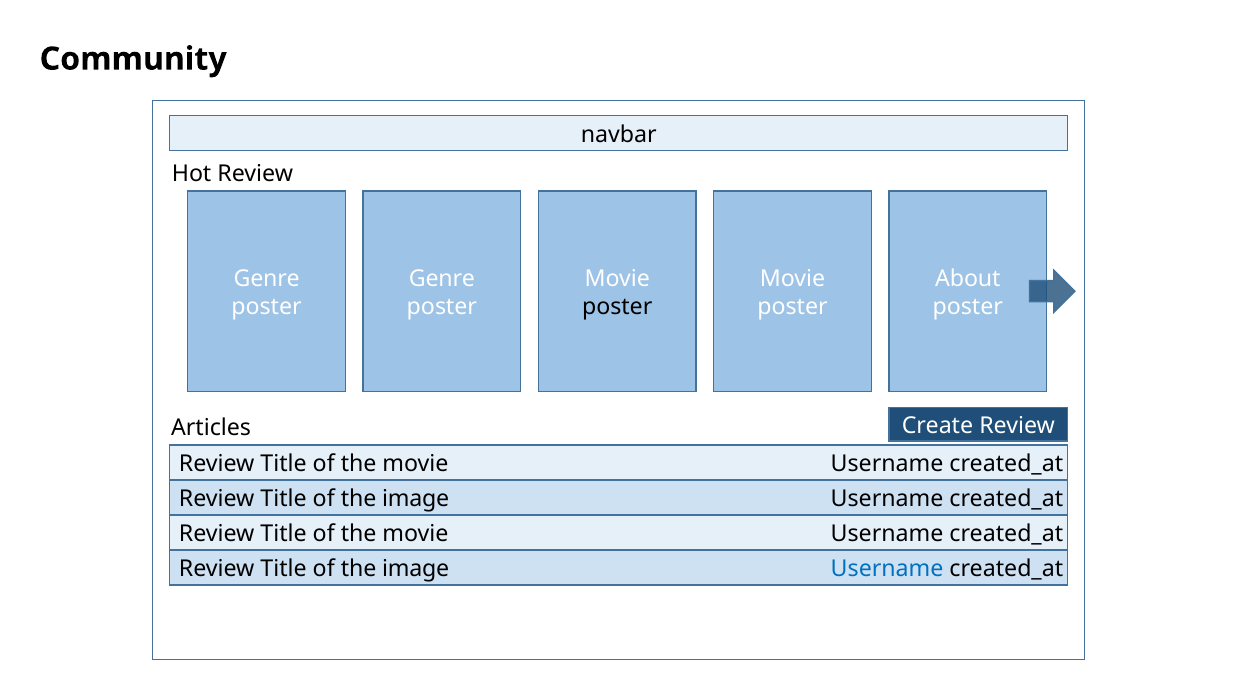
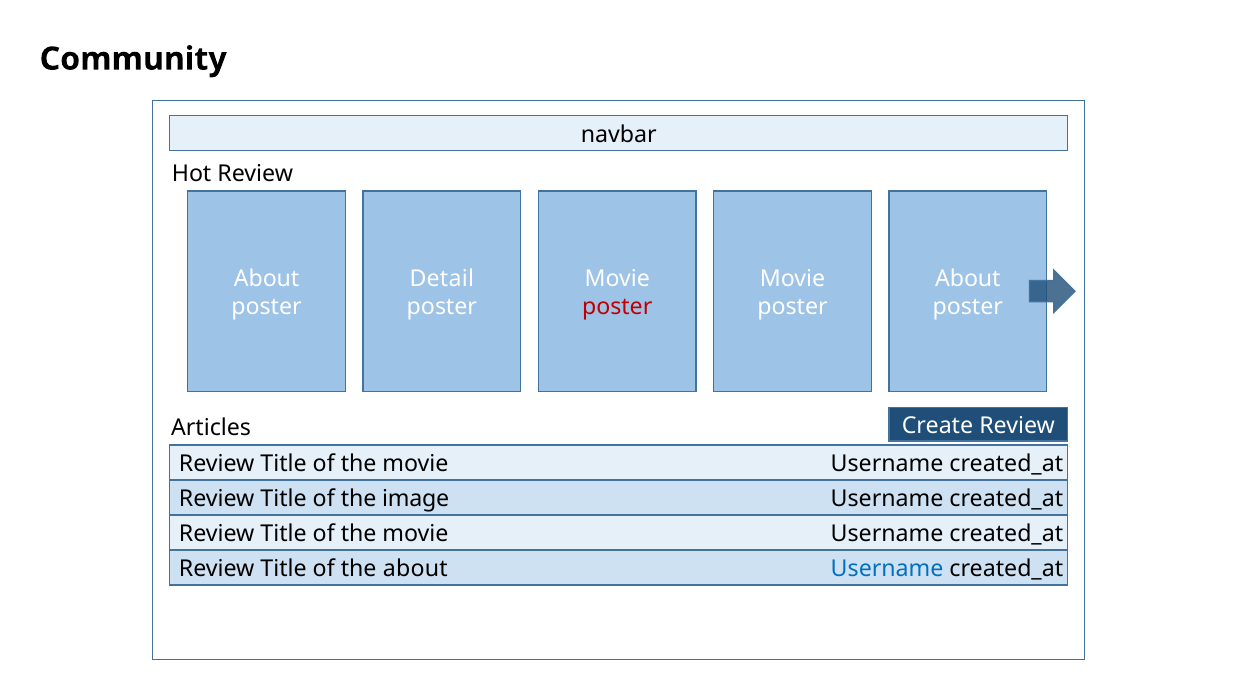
Genre: Genre -> About (267, 279)
Genre: Genre -> Detail (442, 279)
poster colour: black -> red (617, 307)
image: image -> about (415, 569)
